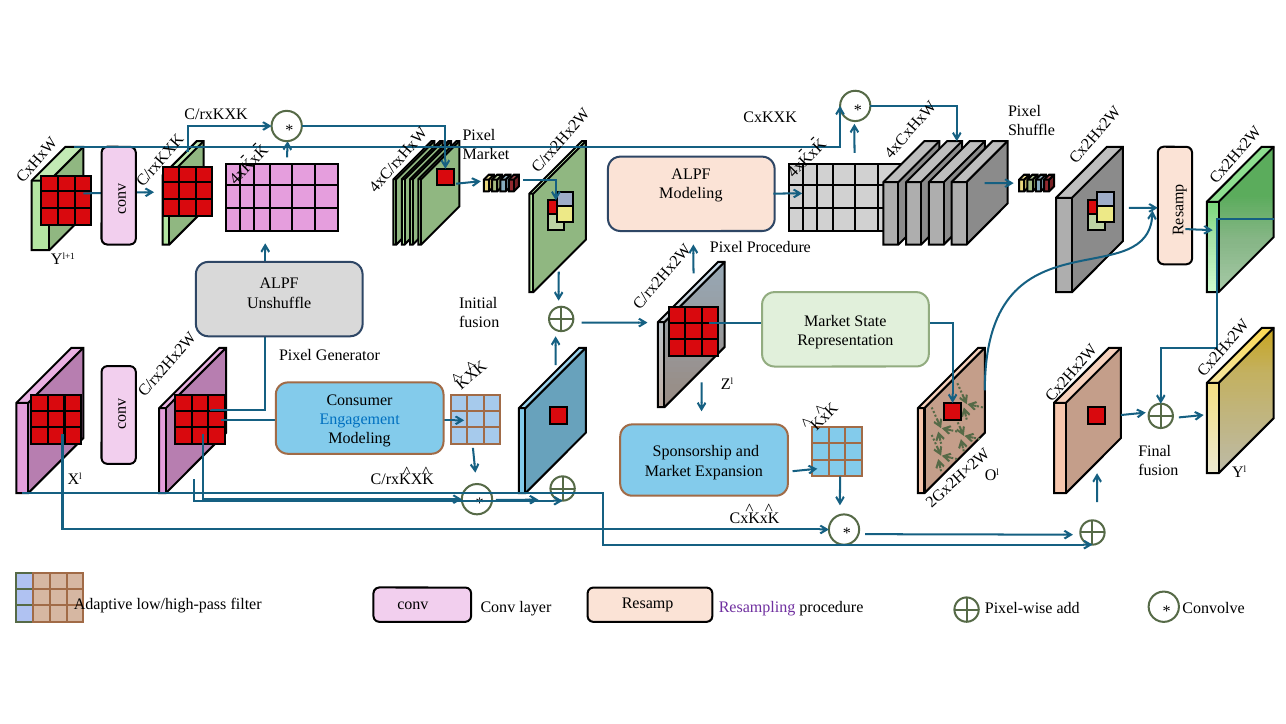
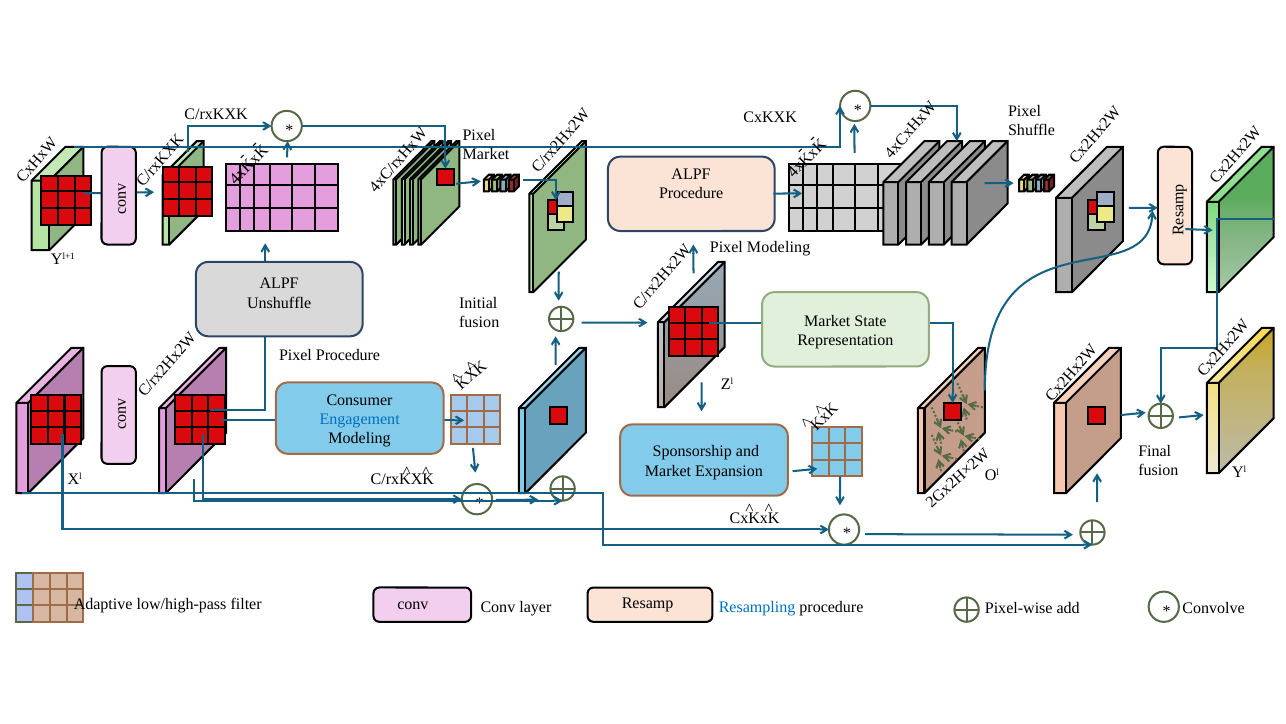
Modeling: Modeling -> Procedure (691, 193)
Pixel Procedure: Procedure -> Modeling (779, 247)
Pixel Generator: Generator -> Procedure (348, 354)
Resampling colour: purple -> blue (757, 607)
